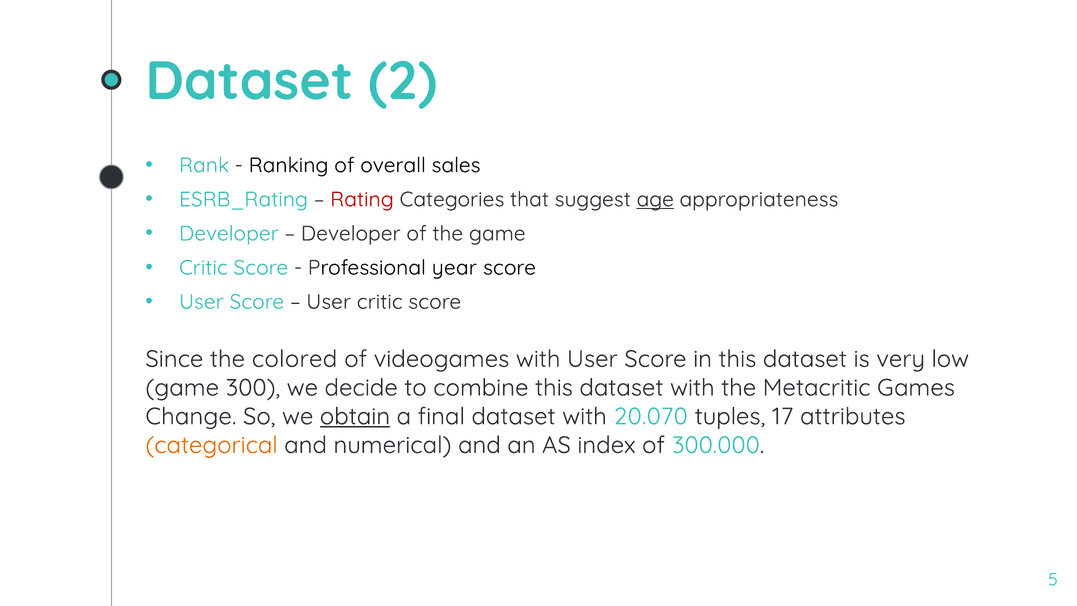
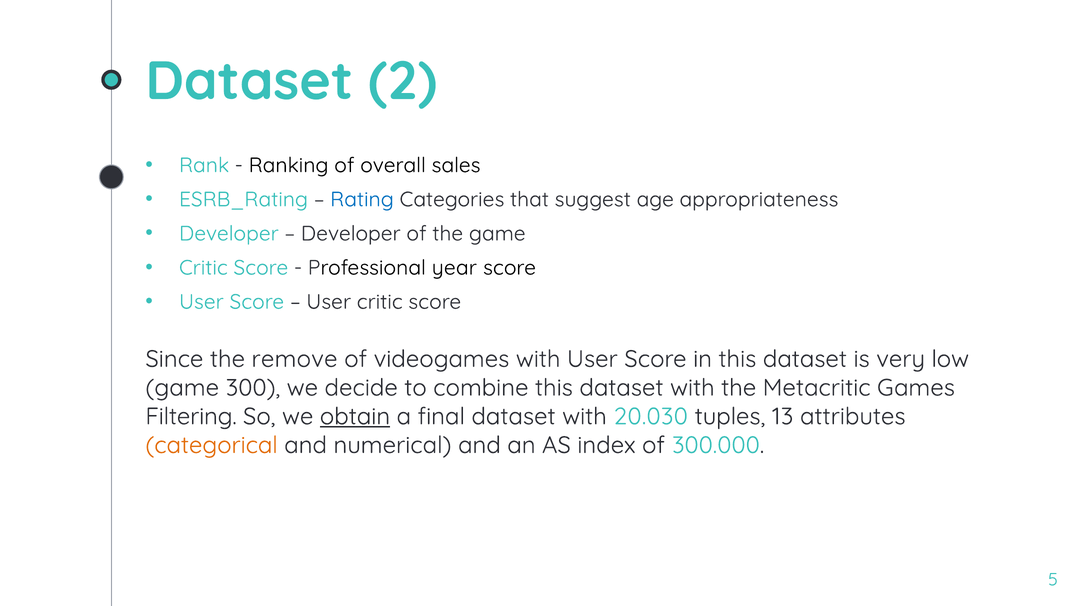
Rating colour: red -> blue (362, 199)
age underline: present -> none (655, 199)
colored: colored -> remove (295, 359)
Change: Change -> Filtering (191, 416)
20.070: 20.070 -> 20.030 (651, 416)
17: 17 -> 13 (783, 416)
